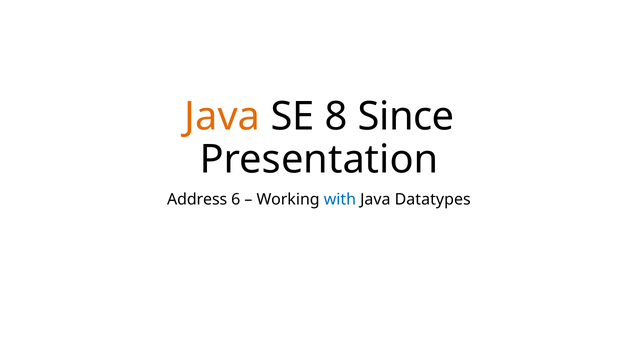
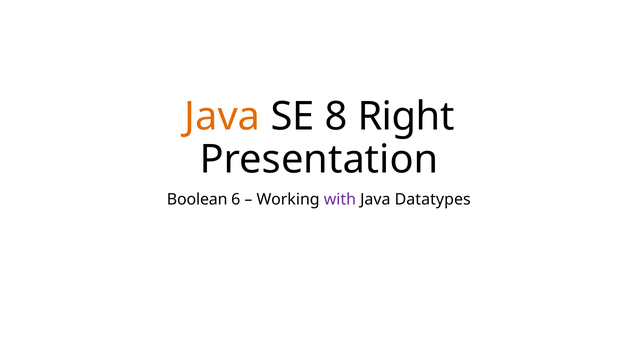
Since: Since -> Right (406, 116)
Address: Address -> Boolean (197, 199)
with colour: blue -> purple (340, 199)
